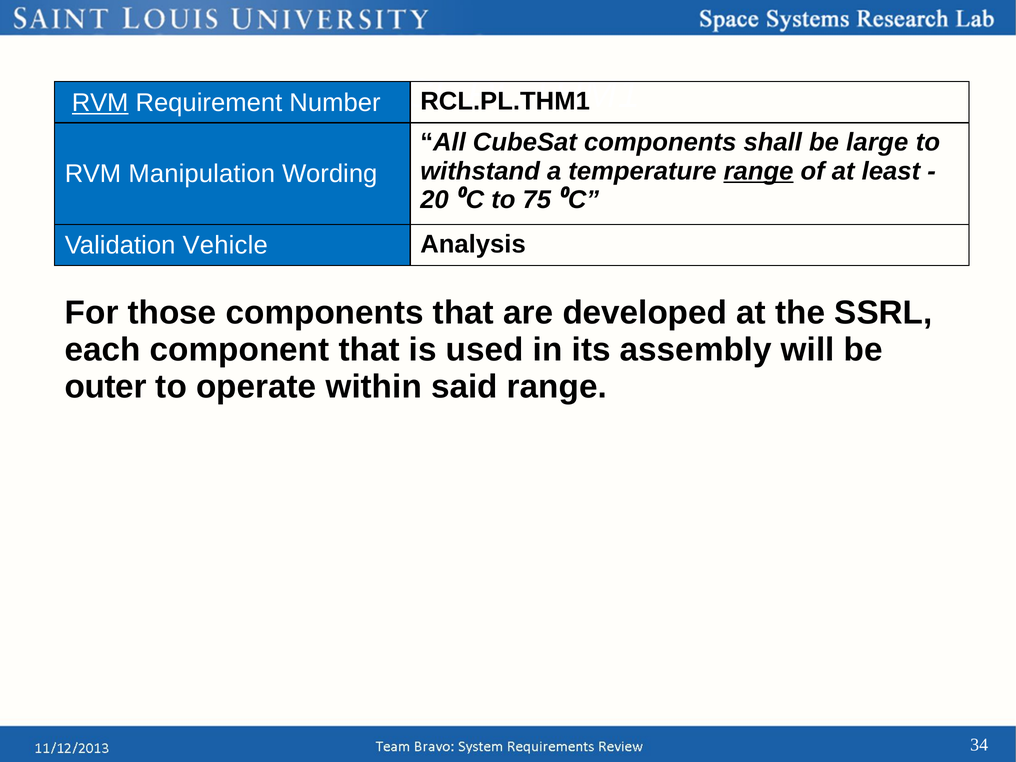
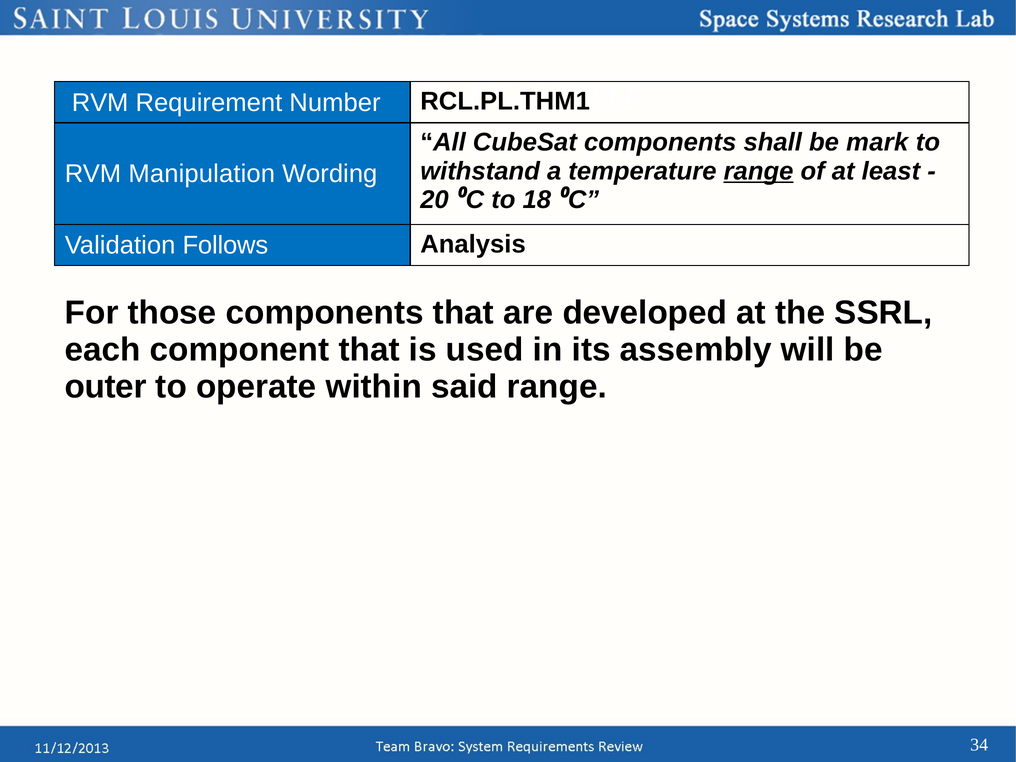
RVM underline: present -> none (100, 103)
large: large -> mark (877, 143)
75: 75 -> 18 (537, 200)
Vehicle: Vehicle -> Follows (225, 246)
